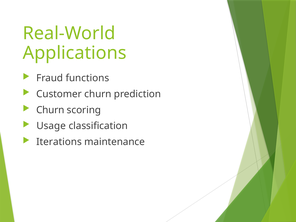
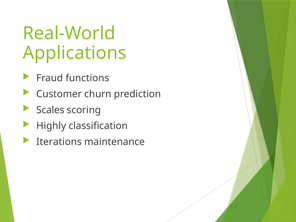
Churn: Churn -> Scales (50, 110)
Usage: Usage -> Highly (51, 126)
